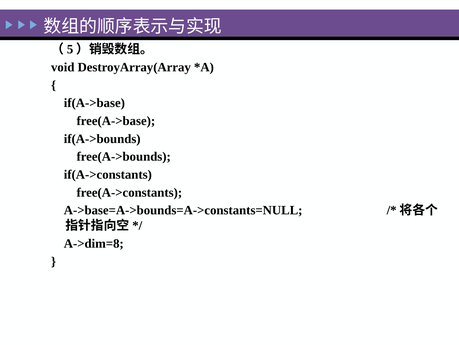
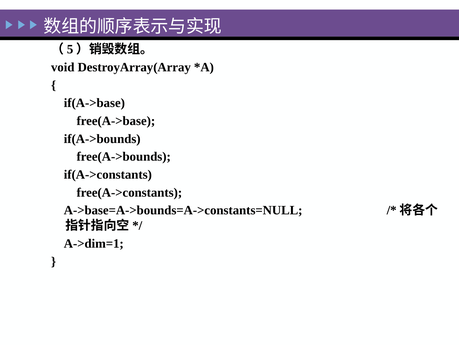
A->dim=8: A->dim=8 -> A->dim=1 (94, 243)
